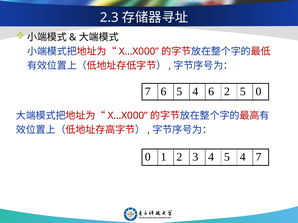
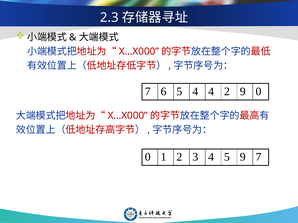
4 6: 6 -> 4 (211, 92)
2 5: 5 -> 9 (243, 92)
4 5 4: 4 -> 9 (243, 157)
